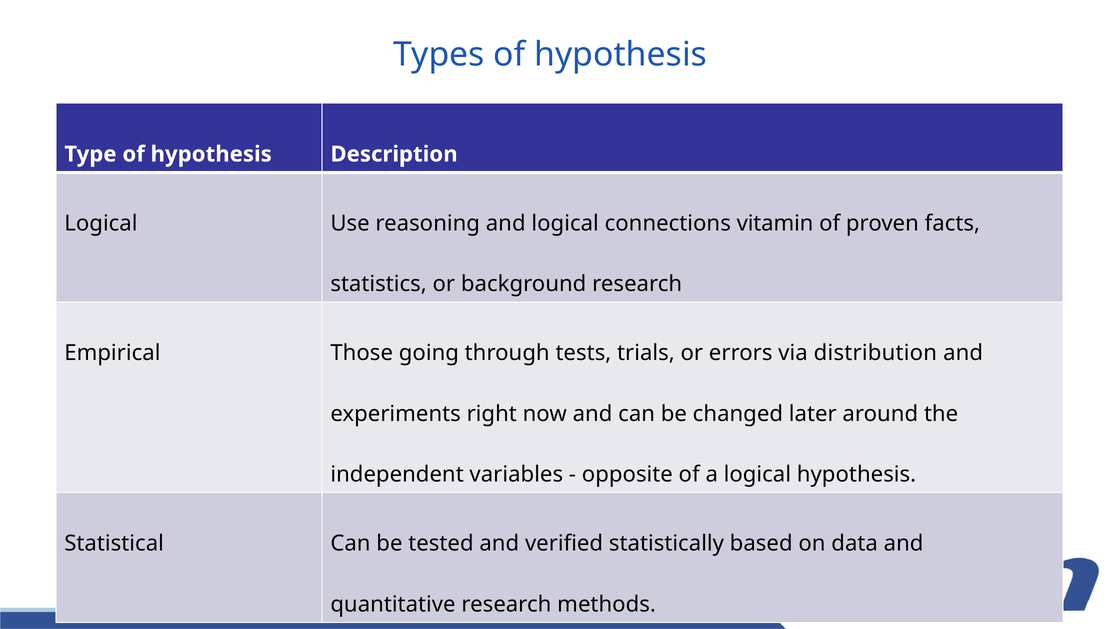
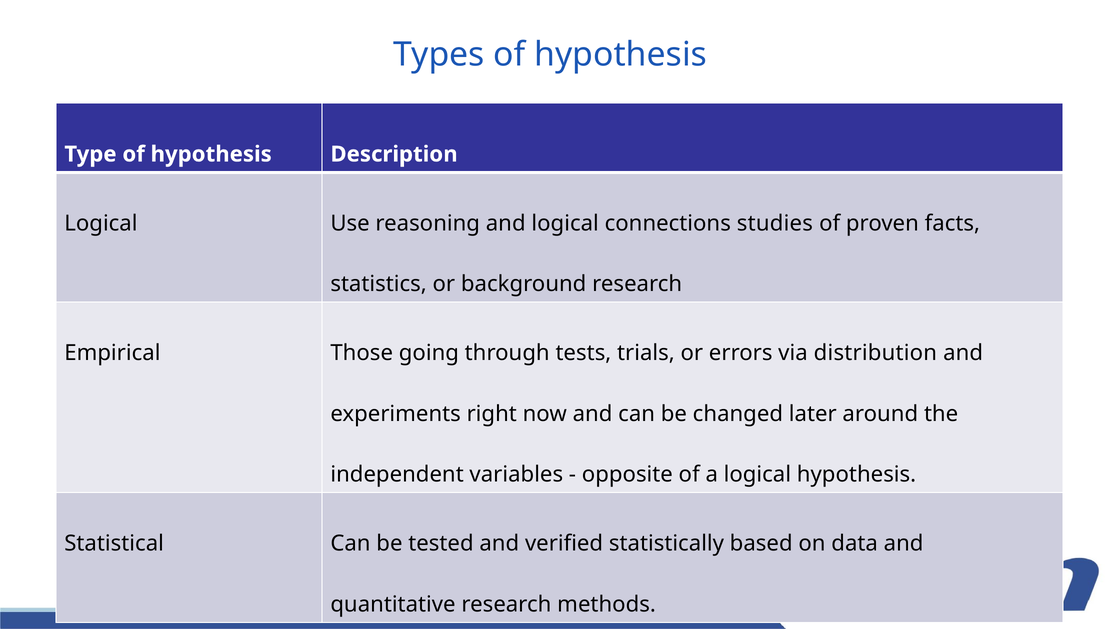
vitamin: vitamin -> studies (775, 223)
